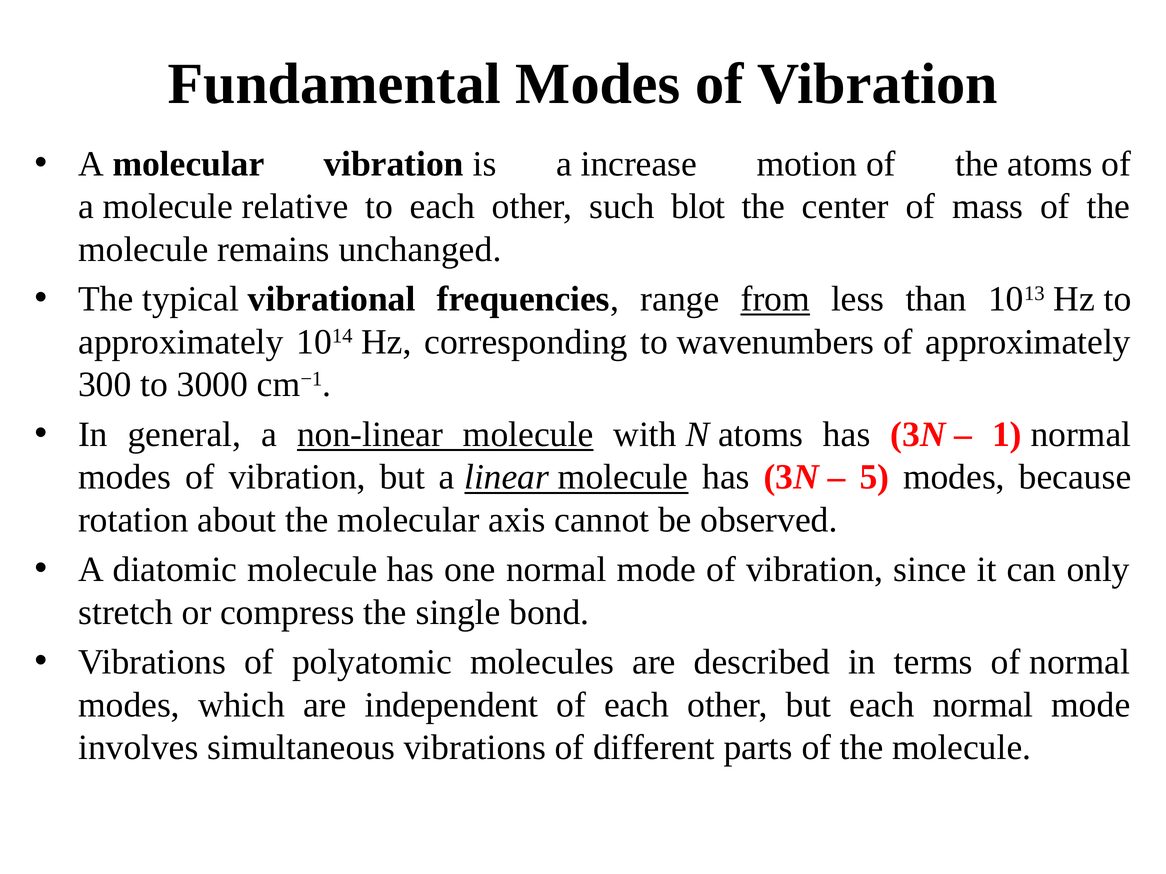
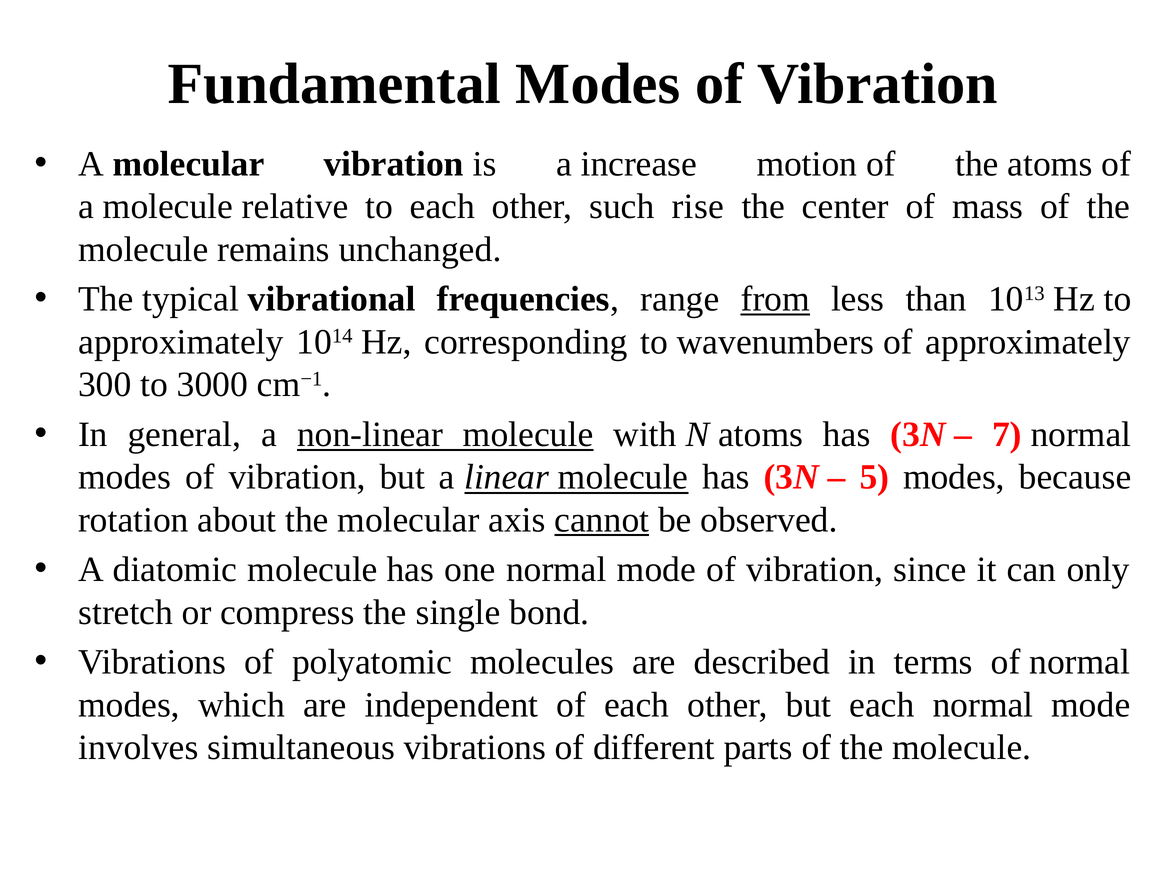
blot: blot -> rise (698, 207)
1: 1 -> 7 (1007, 435)
cannot underline: none -> present (602, 520)
